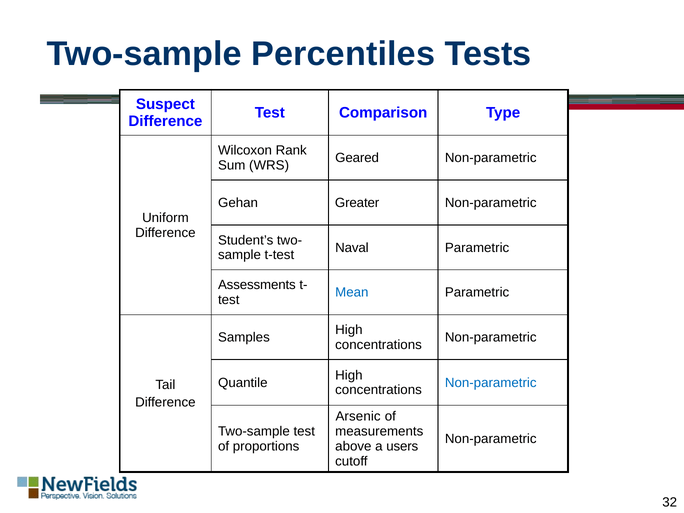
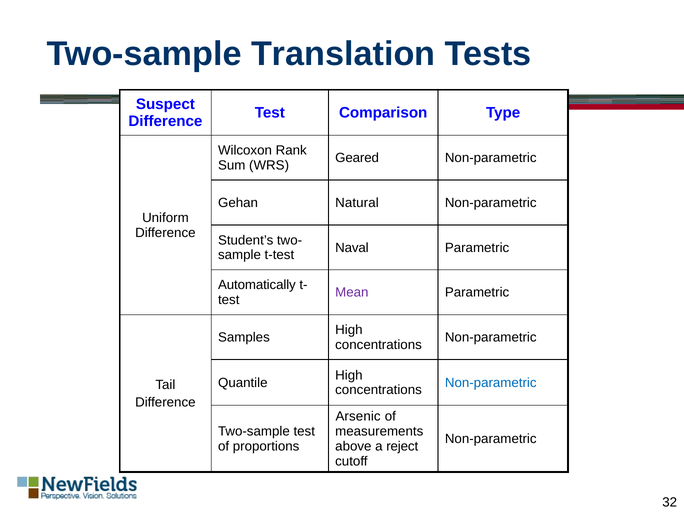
Percentiles: Percentiles -> Translation (343, 54)
Greater: Greater -> Natural (357, 203)
Assessments: Assessments -> Automatically (257, 285)
Mean colour: blue -> purple (352, 292)
users: users -> reject (402, 446)
